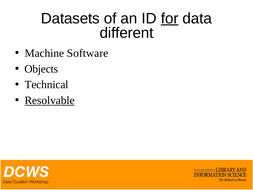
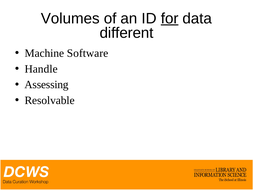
Datasets: Datasets -> Volumes (70, 18)
Objects: Objects -> Handle (41, 69)
Technical: Technical -> Assessing (47, 85)
Resolvable underline: present -> none (50, 100)
